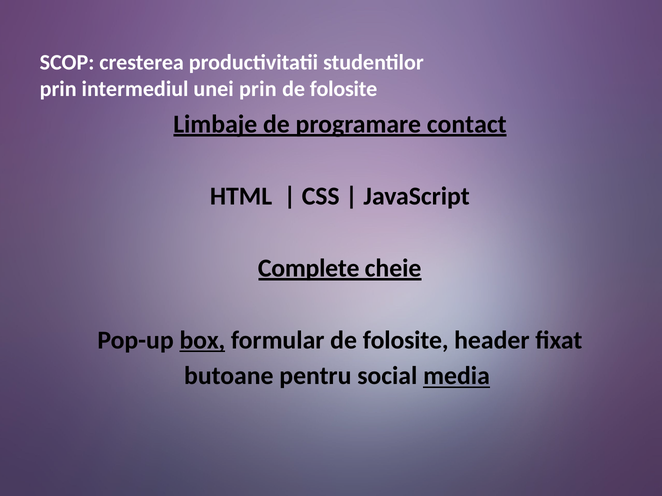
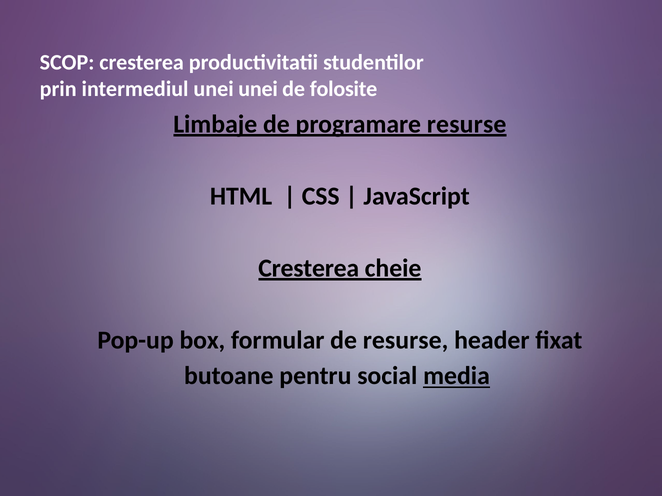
unei prin: prin -> unei (258, 89)
programare contact: contact -> resurse (467, 124)
Complete: Complete -> Cresterea (309, 268)
box underline: present -> none (202, 340)
formular de folosite: folosite -> resurse (406, 340)
